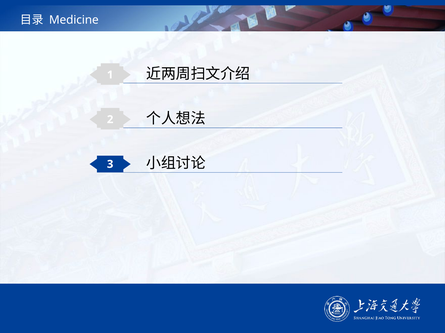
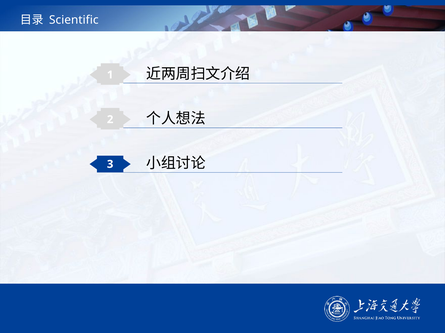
Medicine: Medicine -> Scientific (74, 20)
